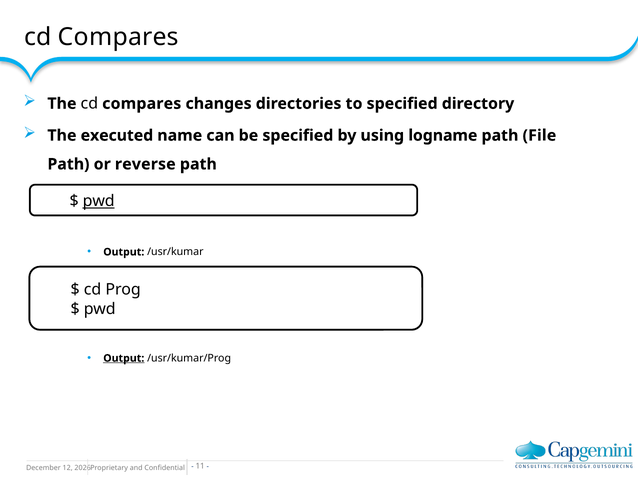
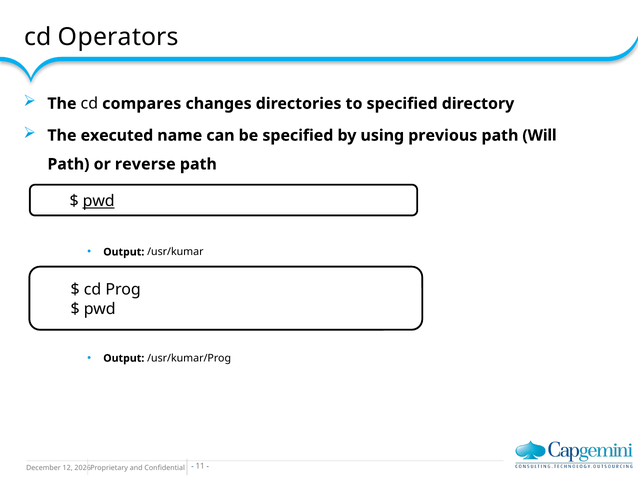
Compares: Compares -> Operators (118, 37)
logname: logname -> previous (443, 136)
File: File -> Will (540, 136)
Output underline: present -> none (124, 359)
